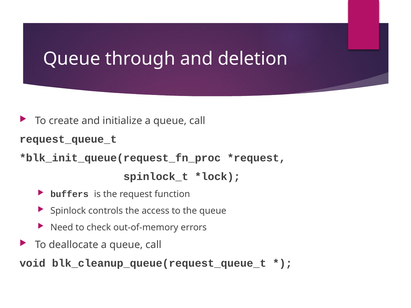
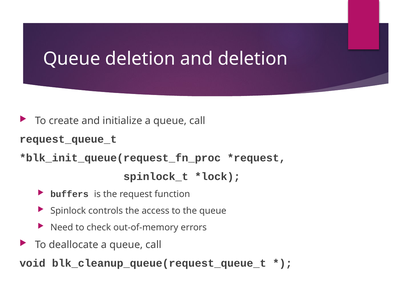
Queue through: through -> deletion (140, 59)
